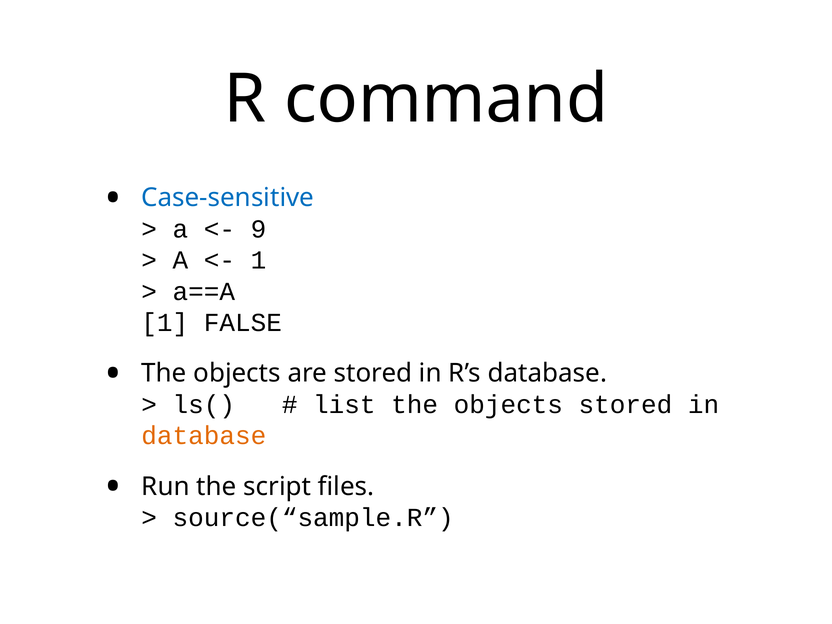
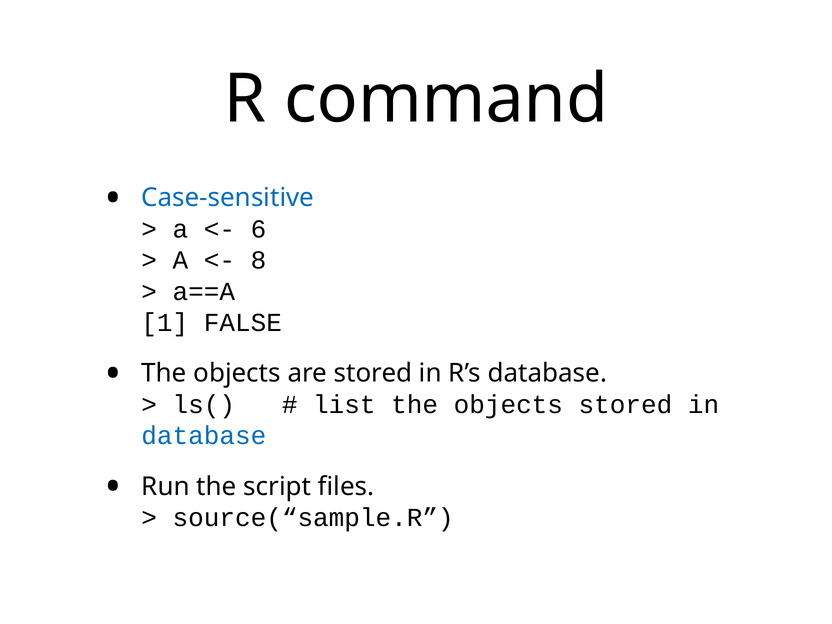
9: 9 -> 6 (258, 229)
1: 1 -> 8 (258, 260)
database colour: orange -> blue (204, 436)
